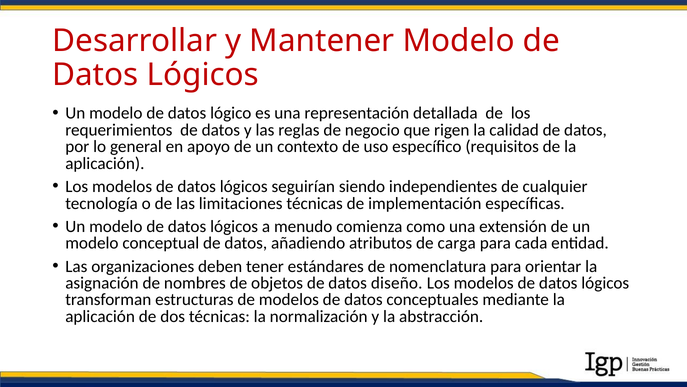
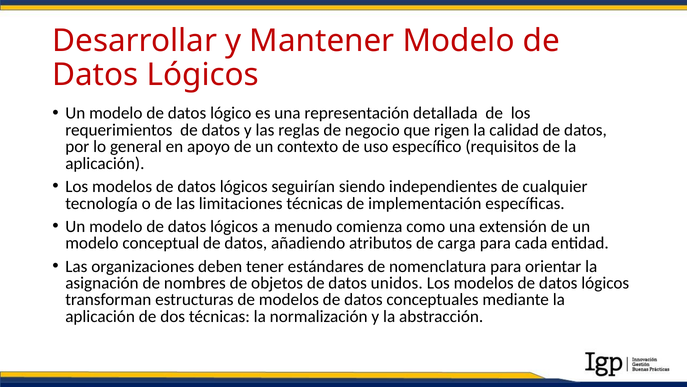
diseño: diseño -> unidos (397, 283)
